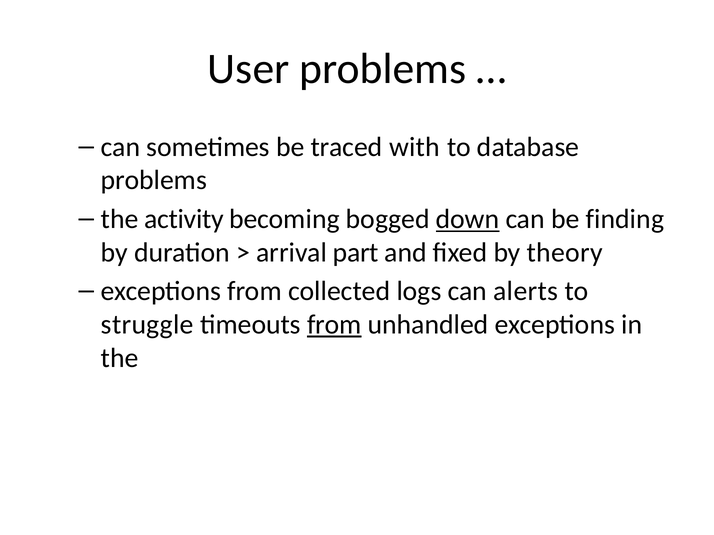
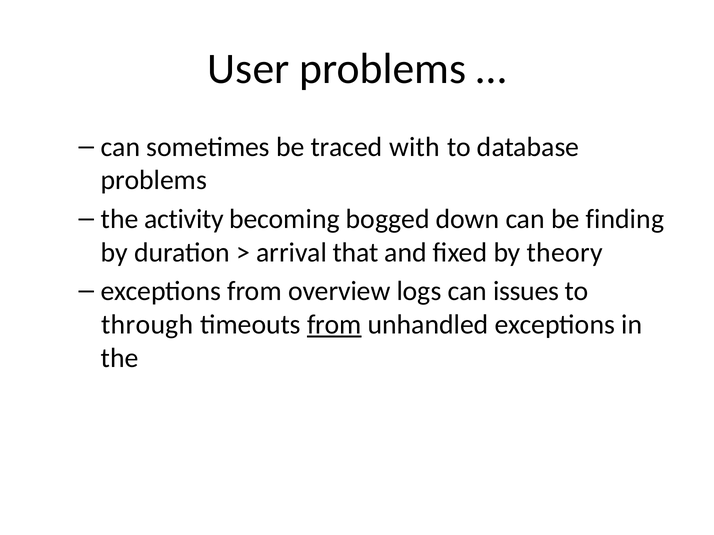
down underline: present -> none (468, 219)
part: part -> that (356, 253)
collected: collected -> overview (339, 292)
alerts: alerts -> issues (526, 292)
struggle: struggle -> through (147, 325)
